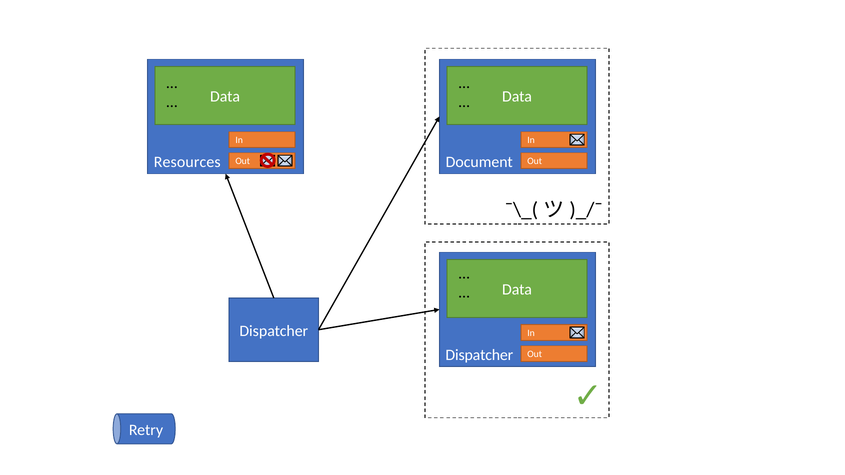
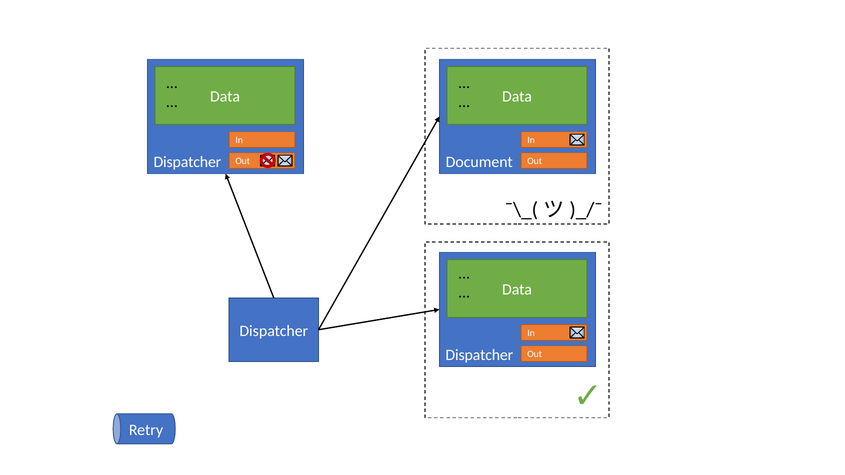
Resources: Resources -> Dispatcher (187, 162)
